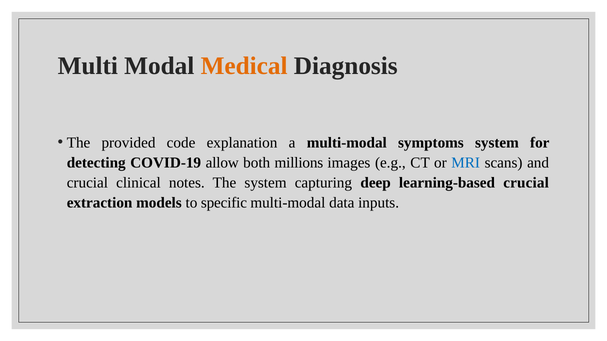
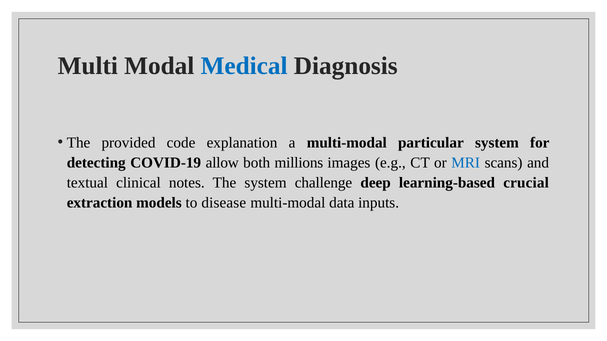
Medical colour: orange -> blue (244, 66)
symptoms: symptoms -> particular (431, 143)
crucial: crucial -> textual (87, 183)
capturing: capturing -> challenge (323, 183)
specific: specific -> disease (224, 203)
